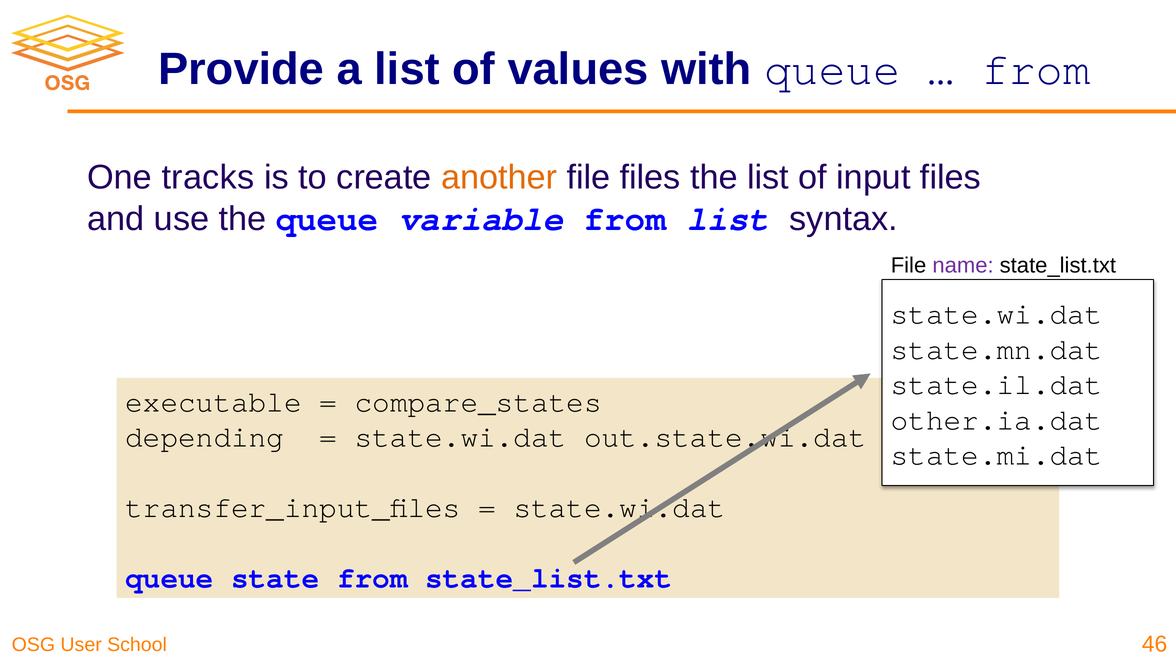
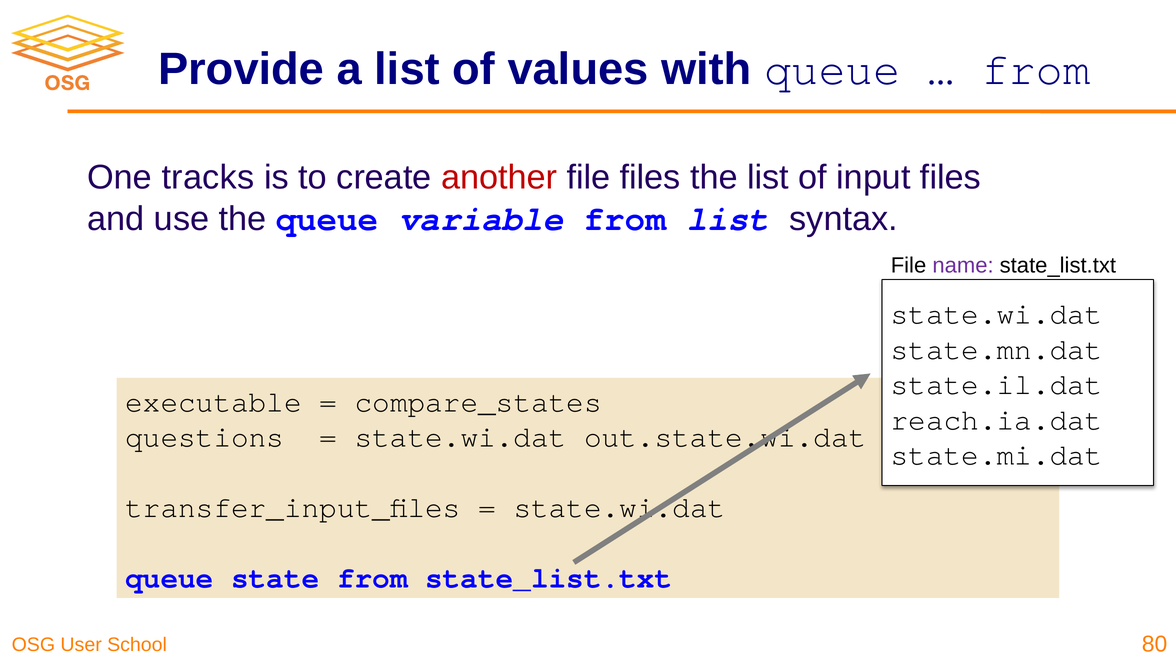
another colour: orange -> red (499, 178)
other.ia.dat: other.ia.dat -> reach.ia.dat (997, 420)
depending: depending -> questions (205, 437)
46: 46 -> 80 (1155, 645)
